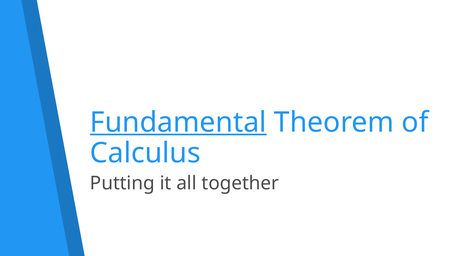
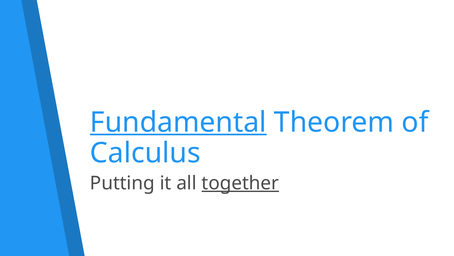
together underline: none -> present (240, 183)
